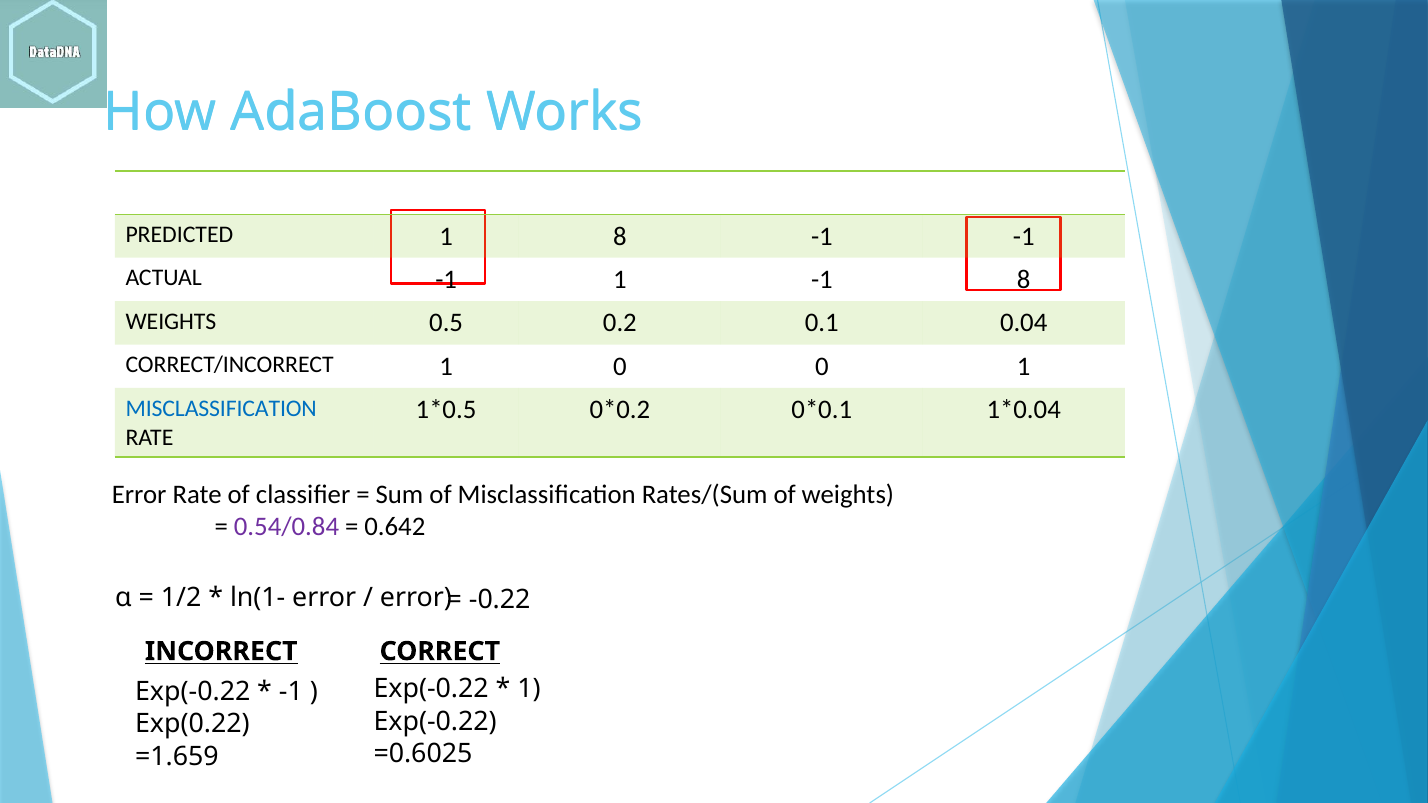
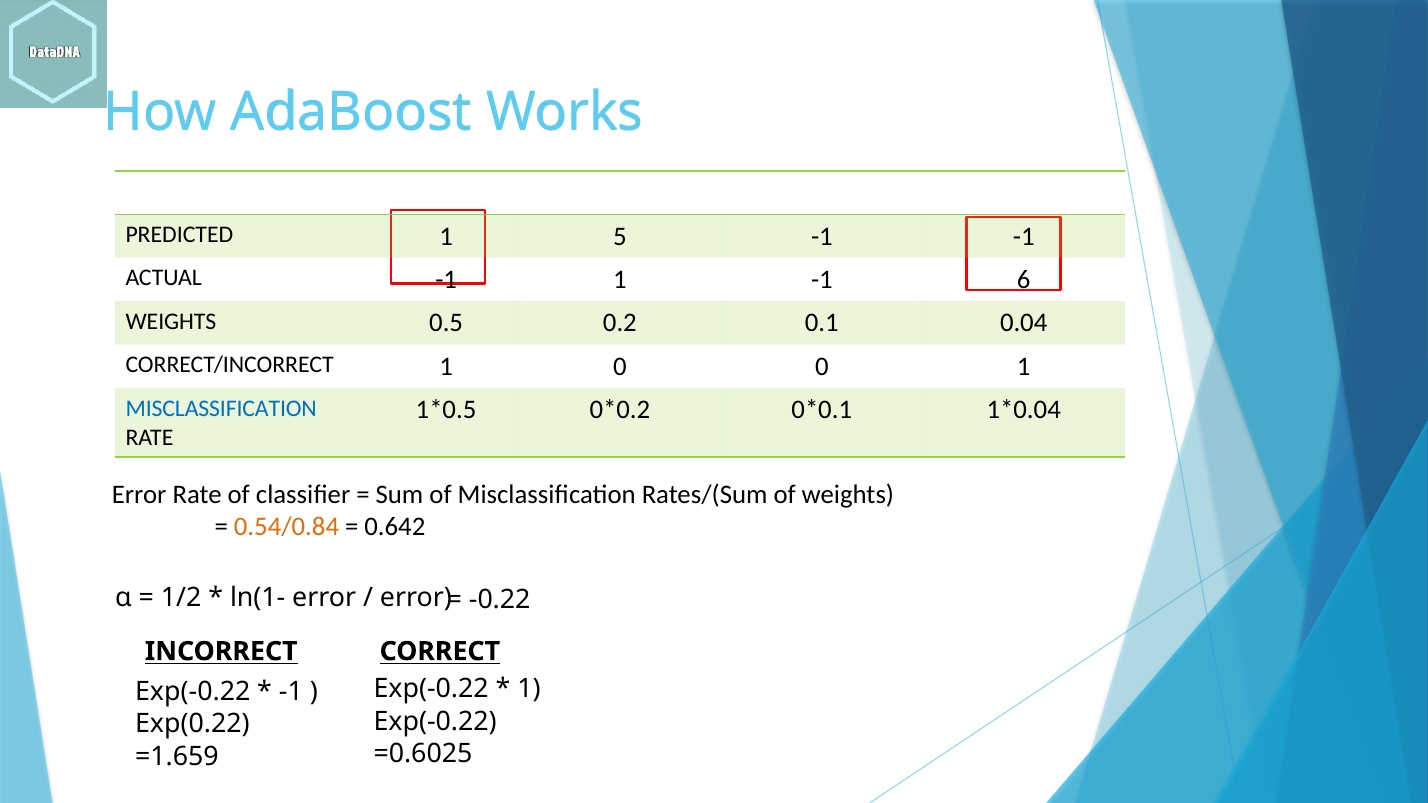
1 8: 8 -> 5 (620, 236)
-1 8: 8 -> 6 (1024, 280)
0.54/0.84 colour: purple -> orange (286, 527)
